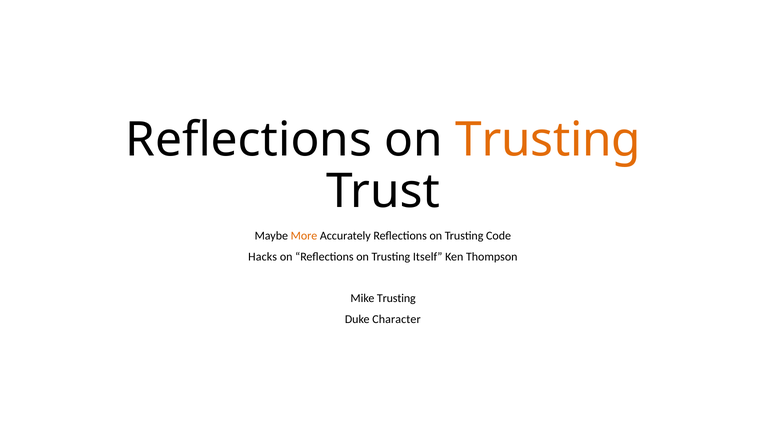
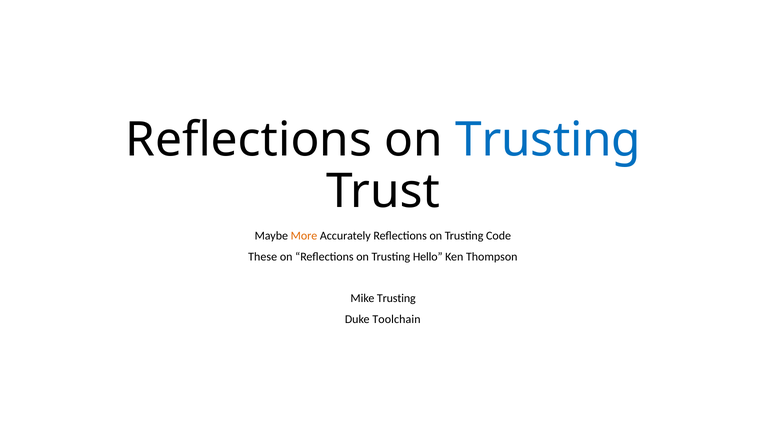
Trusting colour: orange -> blue (548, 140)
Hacks: Hacks -> These (263, 256)
Itself: Itself -> Hello (428, 256)
Character: Character -> Toolchain (396, 319)
